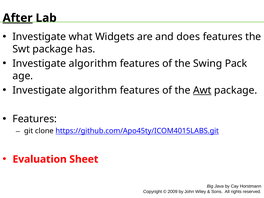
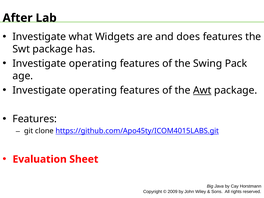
After underline: present -> none (18, 18)
algorithm: algorithm -> operating (93, 64)
algorithm: algorithm -> operating (93, 90)
